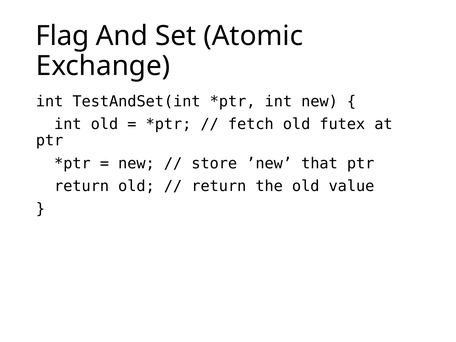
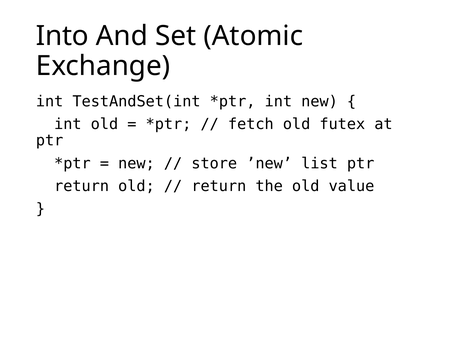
Flag: Flag -> Into (62, 36)
that: that -> list (319, 163)
